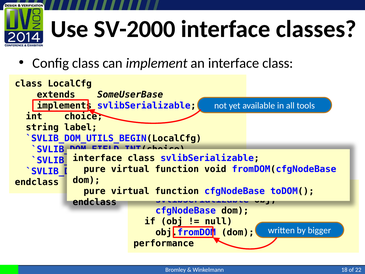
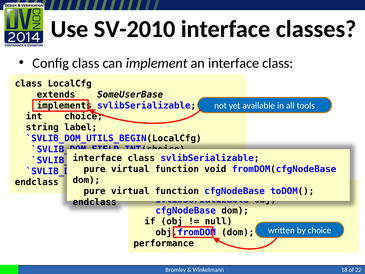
SV-2000: SV-2000 -> SV-2010 (135, 29)
by bigger: bigger -> choice (319, 230)
